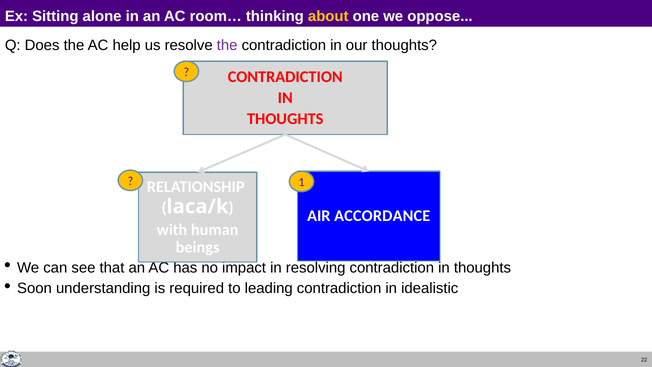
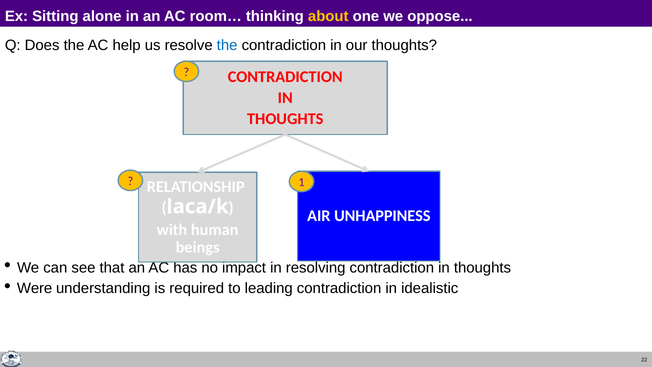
the colour: purple -> blue (227, 45)
ACCORDANCE: ACCORDANCE -> UNHAPPINESS (382, 216)
Soon: Soon -> Were (35, 288)
